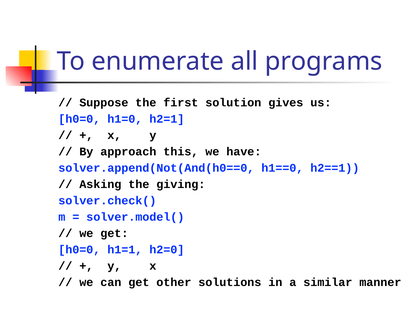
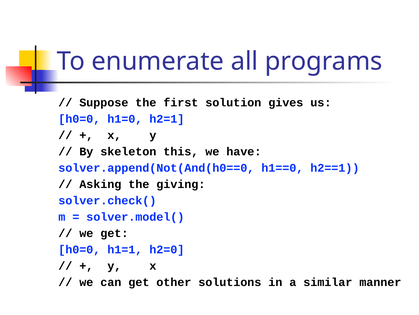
approach: approach -> skeleton (128, 151)
